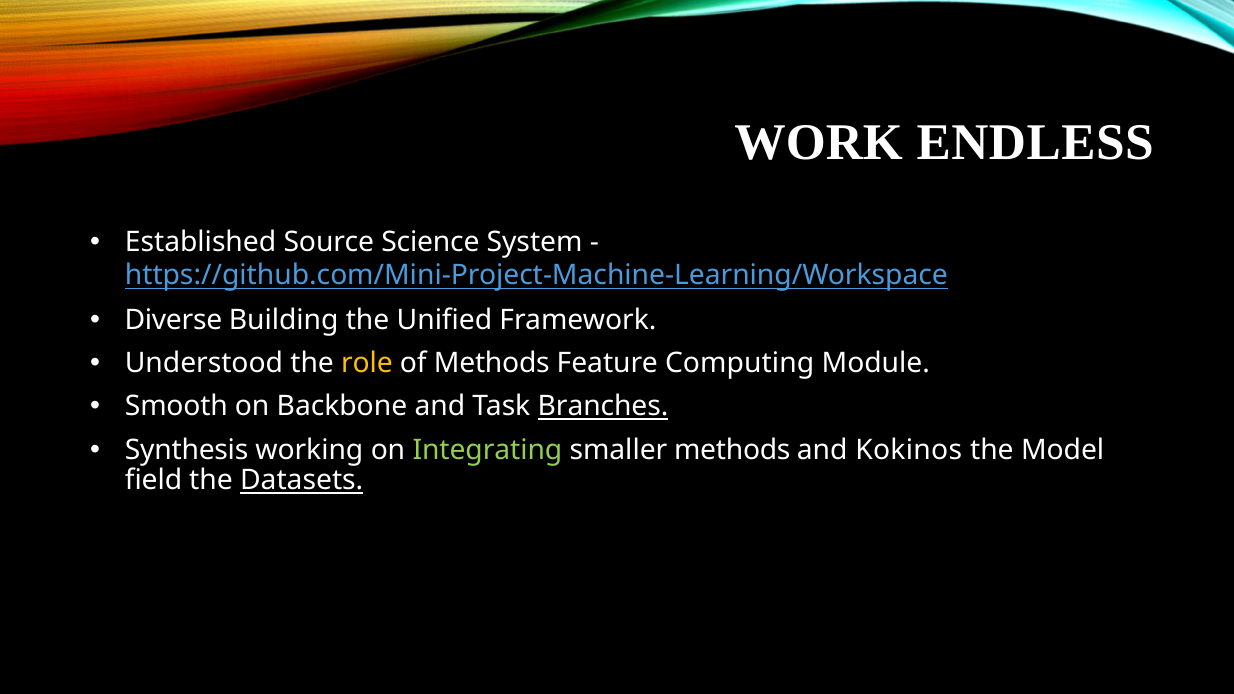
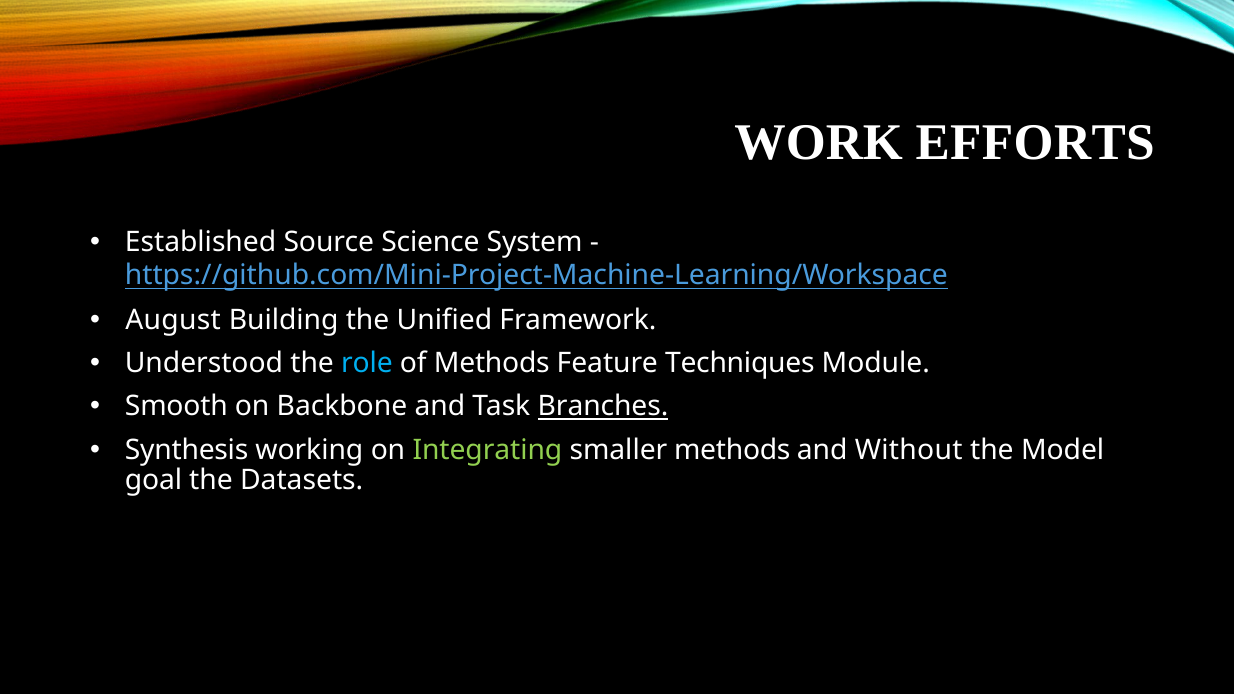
ENDLESS: ENDLESS -> EFFORTS (1035, 142)
Diverse: Diverse -> August (173, 320)
role colour: yellow -> light blue (367, 363)
Computing: Computing -> Techniques (740, 363)
Kokinos: Kokinos -> Without (909, 450)
field: field -> goal (154, 481)
Datasets underline: present -> none (302, 481)
